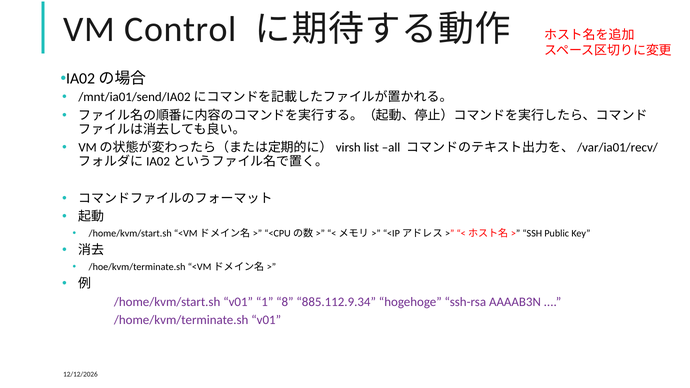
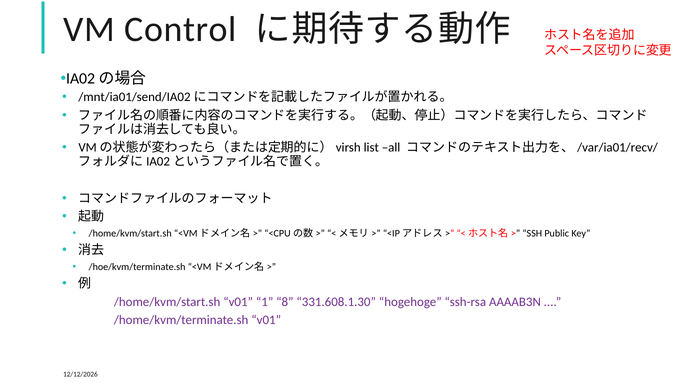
885.112.9.34: 885.112.9.34 -> 331.608.1.30 (336, 302)
